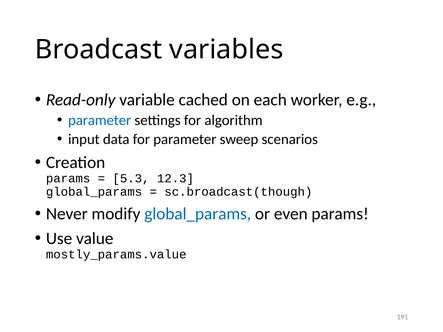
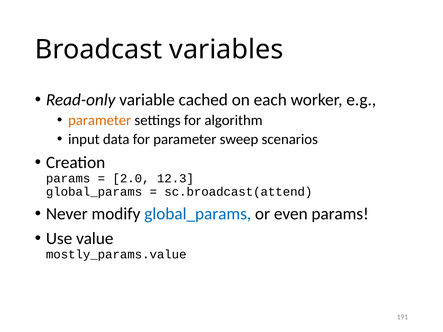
parameter colour: blue -> orange (100, 120)
5.3: 5.3 -> 2.0 (131, 179)
sc.broadcast(though: sc.broadcast(though -> sc.broadcast(attend (238, 192)
